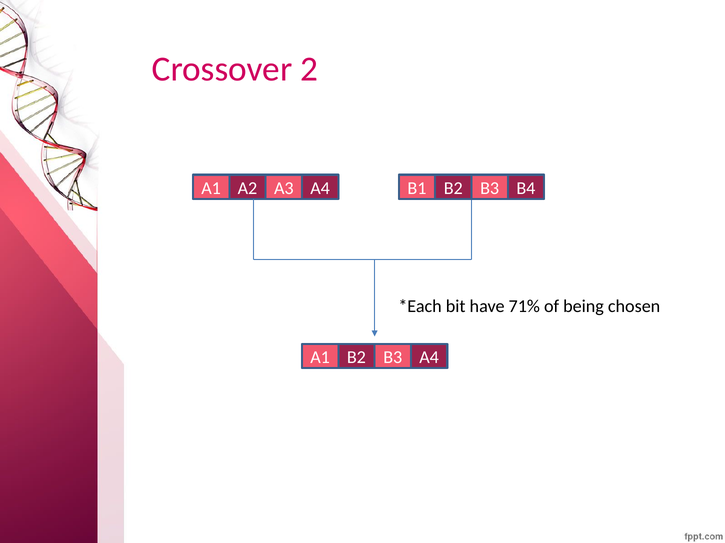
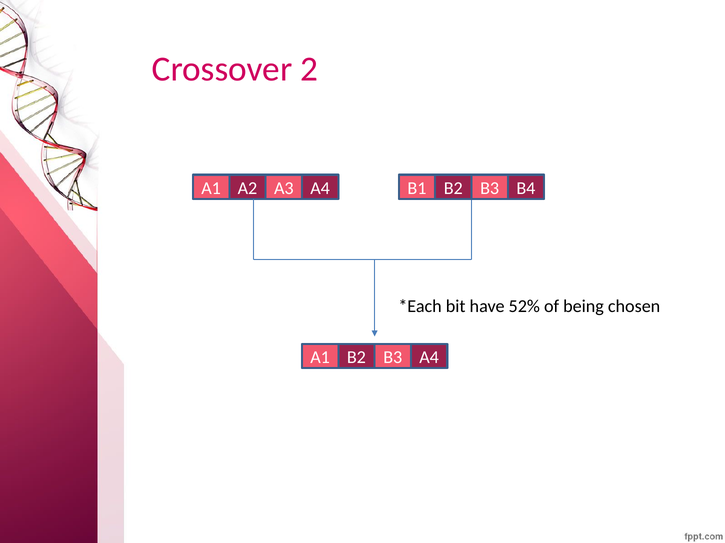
71%: 71% -> 52% (524, 307)
